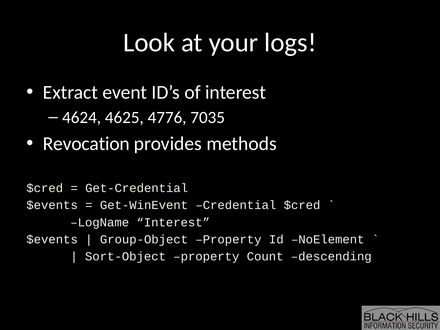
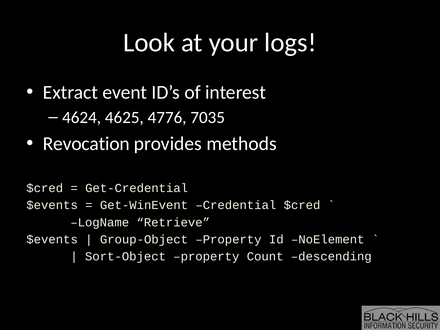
LogName Interest: Interest -> Retrieve (173, 222)
